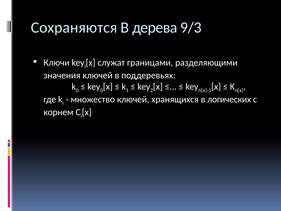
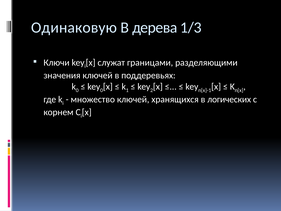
Сохраняются: Сохраняются -> Одинаковую (74, 28)
9/3: 9/3 -> 1/3 (191, 28)
